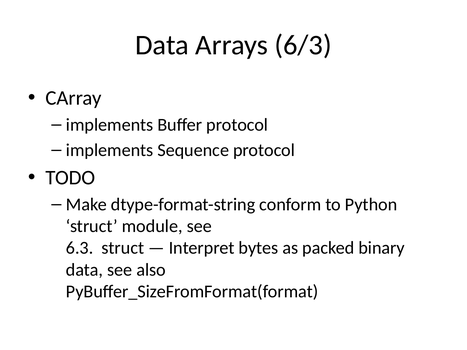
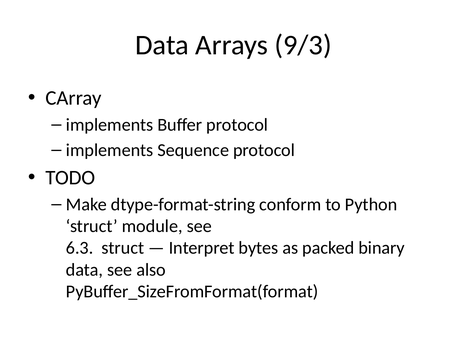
6/3: 6/3 -> 9/3 (303, 45)
